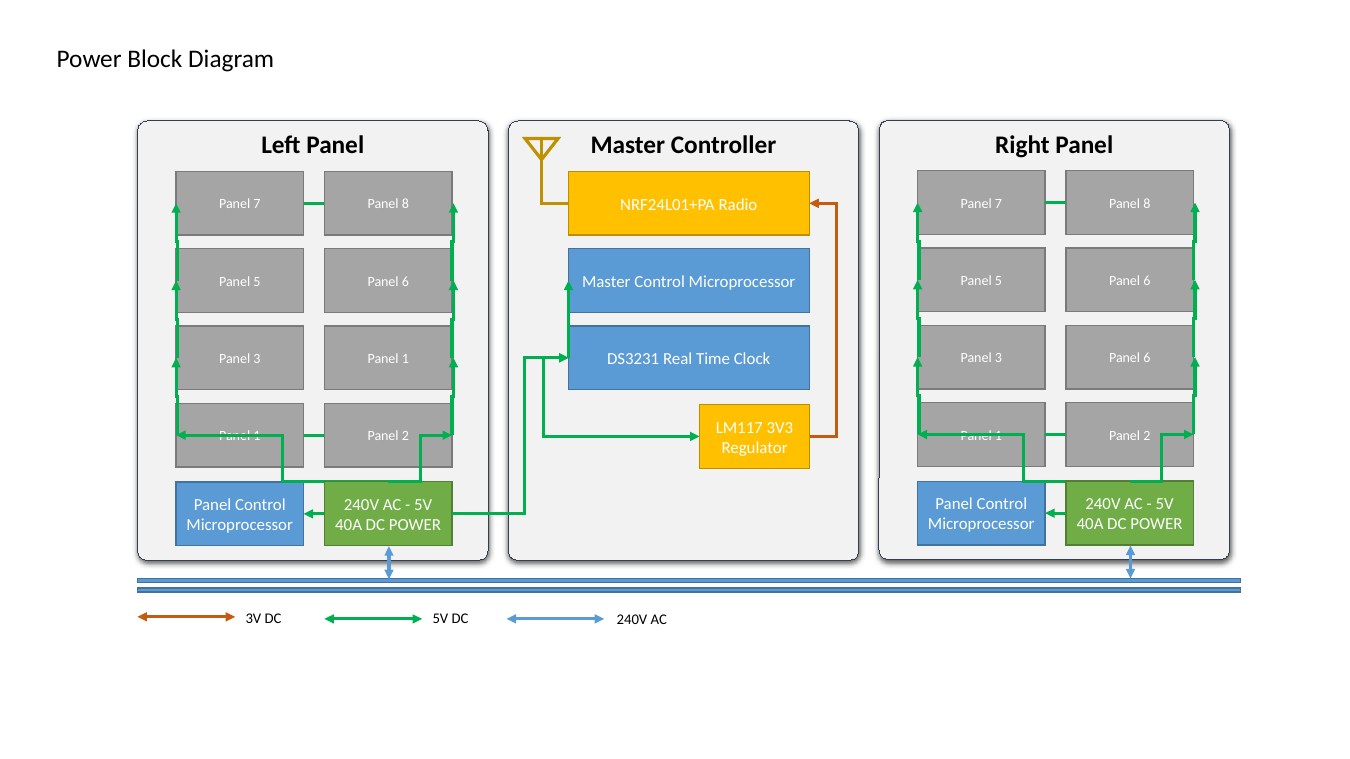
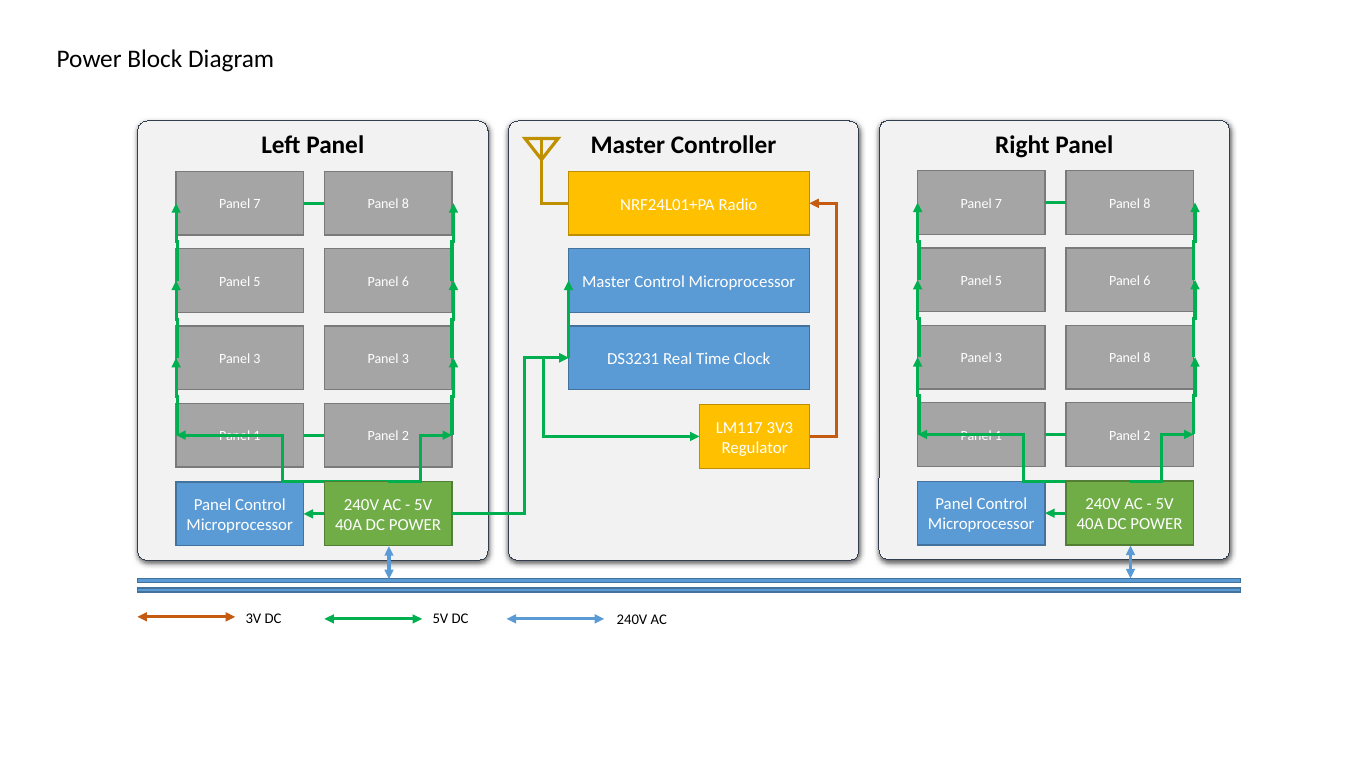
3 Panel 6: 6 -> 8 (1147, 358)
3 Panel 1: 1 -> 3 (405, 359)
